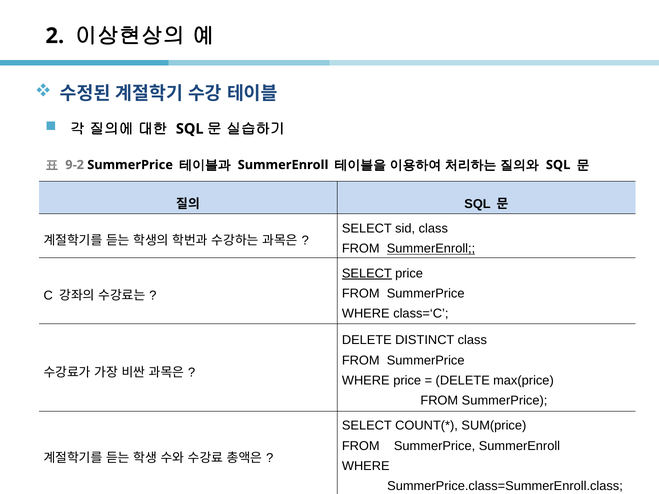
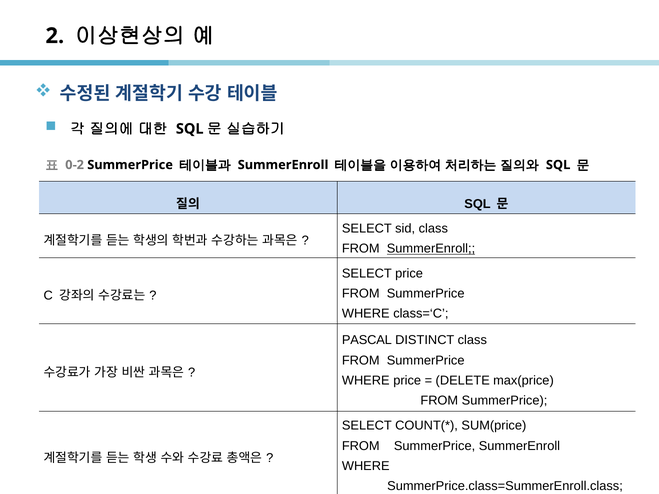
9-2: 9-2 -> 0-2 (75, 165)
SELECT underline: present -> none (367, 274)
DELETE: DELETE -> PASCAL (367, 340)
